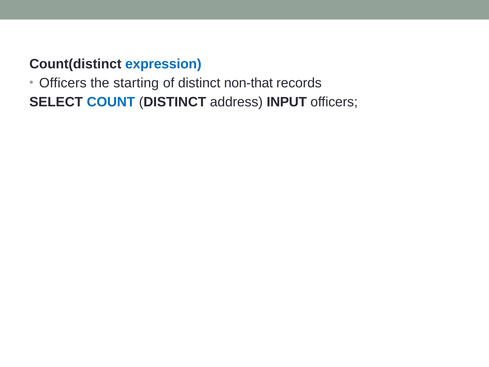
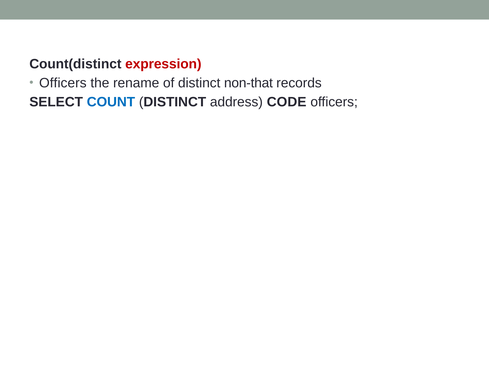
expression colour: blue -> red (163, 64)
starting: starting -> rename (136, 83)
INPUT: INPUT -> CODE (287, 102)
